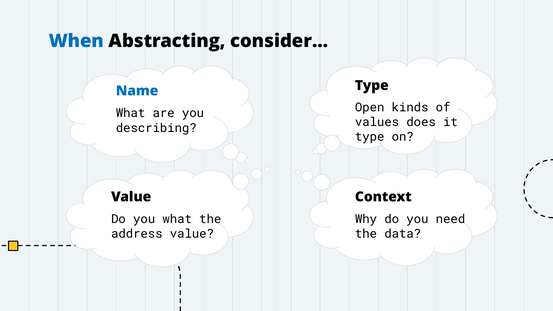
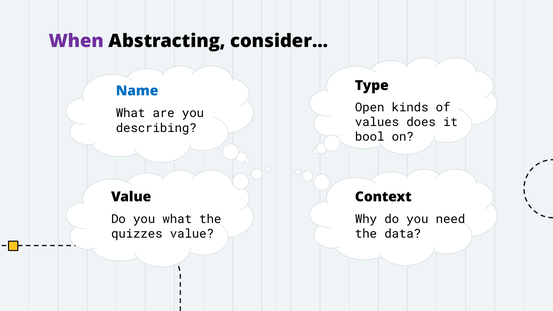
When colour: blue -> purple (76, 41)
type: type -> bool (370, 137)
address: address -> quizzes (137, 234)
